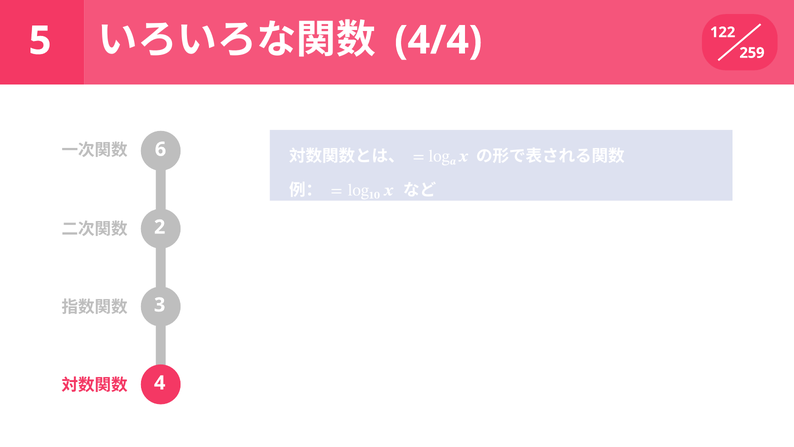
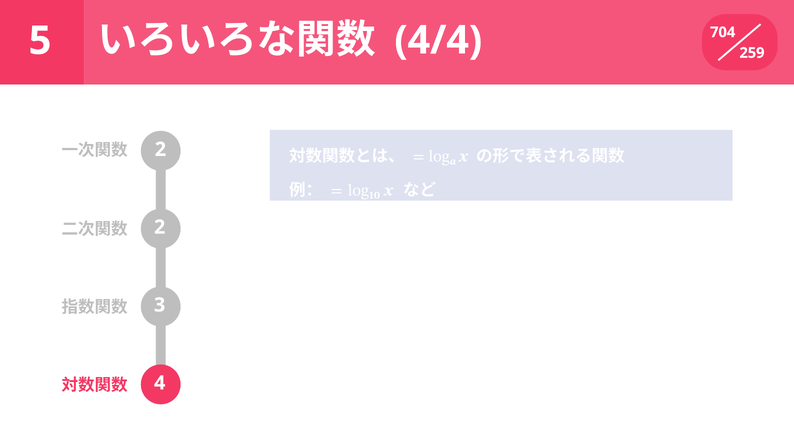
122: 122 -> 704 (723, 32)
6: 6 -> 2 (160, 149)
